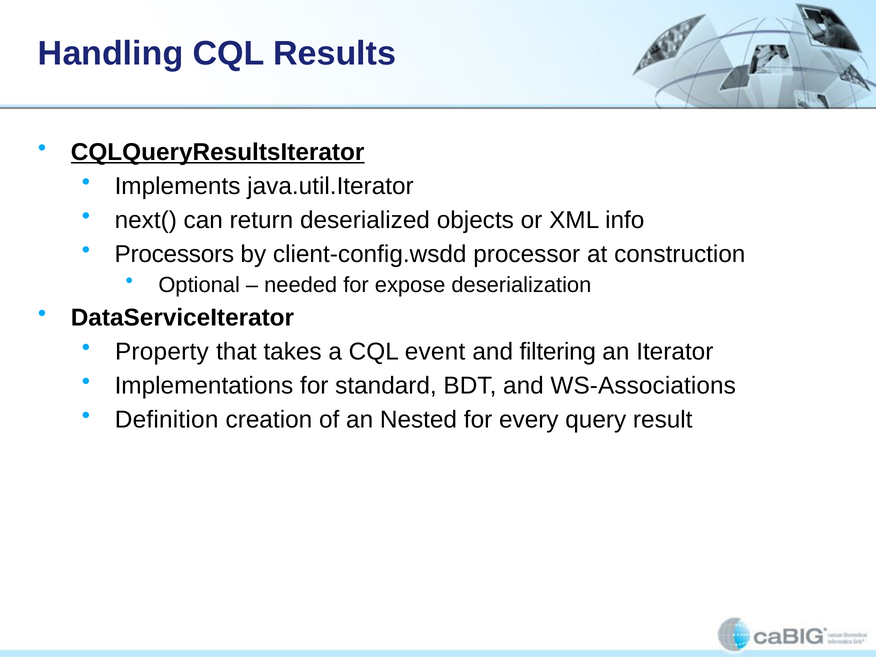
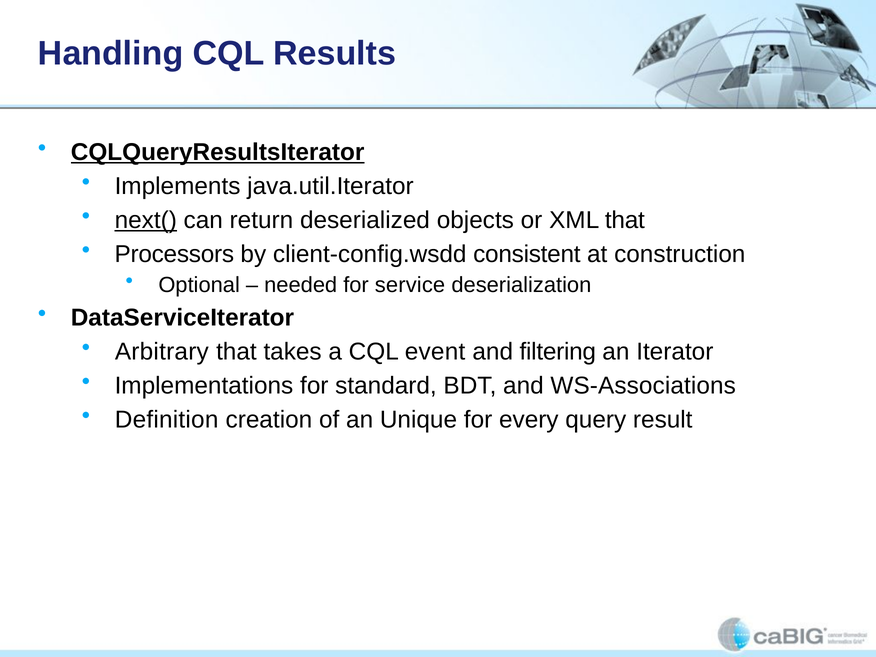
next( underline: none -> present (146, 220)
XML info: info -> that (625, 220)
processor: processor -> consistent (527, 254)
expose: expose -> service (410, 285)
Property: Property -> Arbitrary (162, 352)
Nested: Nested -> Unique (418, 420)
